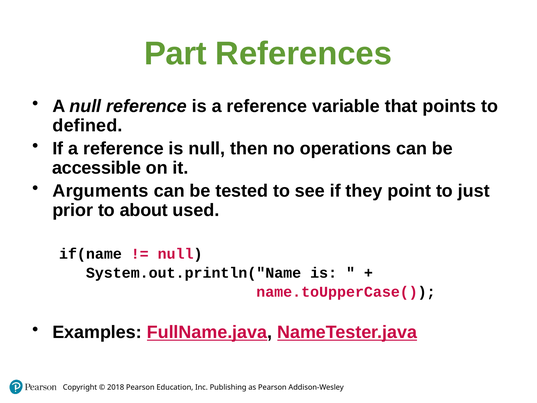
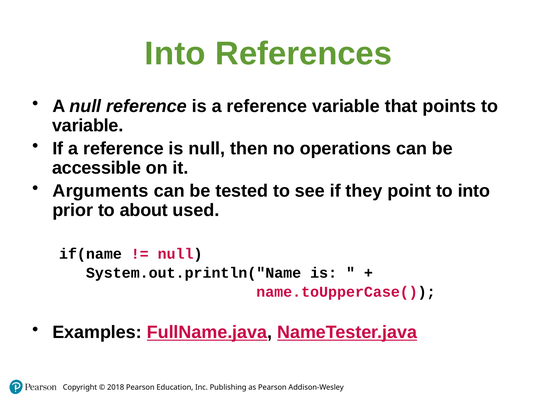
Part: Part -> Into (175, 54)
defined: defined -> variable (88, 126)
to just: just -> into (474, 191)
